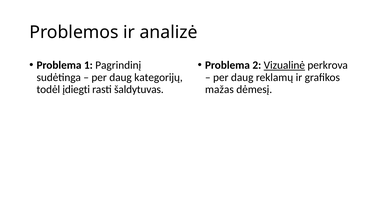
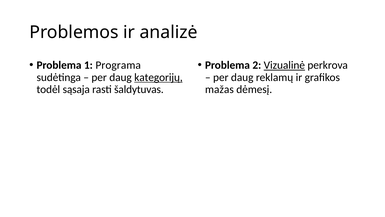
Pagrindinį: Pagrindinį -> Programa (118, 65)
kategorijų underline: none -> present (158, 77)
įdiegti: įdiegti -> sąsaja (76, 89)
